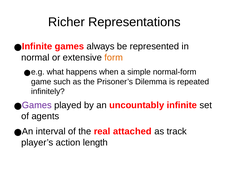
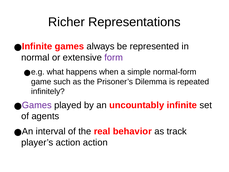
form colour: orange -> purple (114, 57)
attached: attached -> behavior (132, 131)
action length: length -> action (95, 142)
